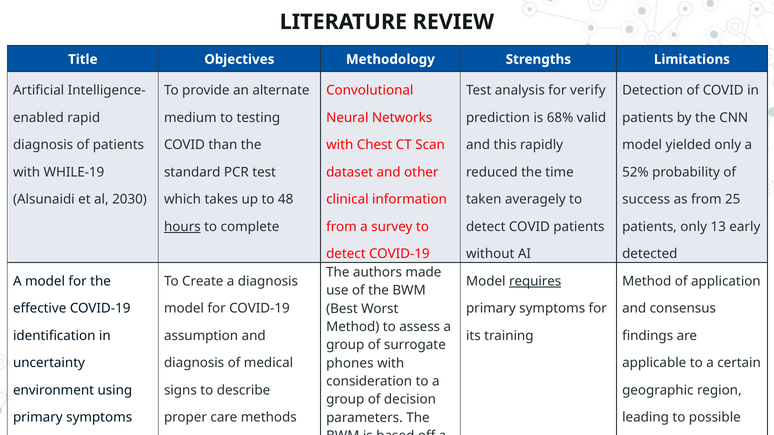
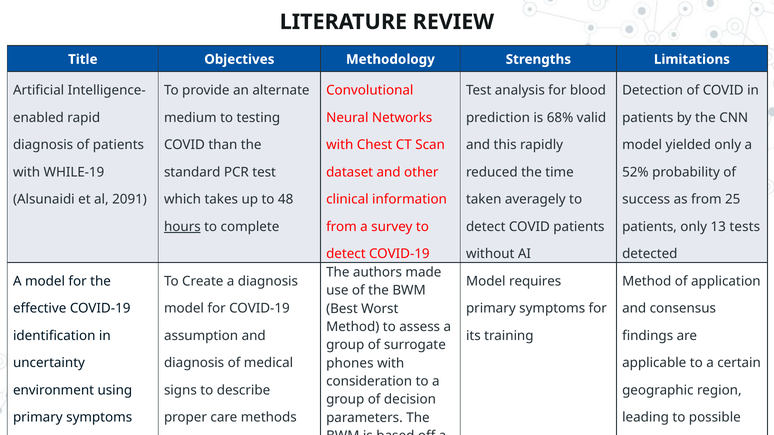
verify: verify -> blood (588, 91)
2030: 2030 -> 2091 (130, 200)
early: early -> tests (745, 227)
requires underline: present -> none (535, 282)
